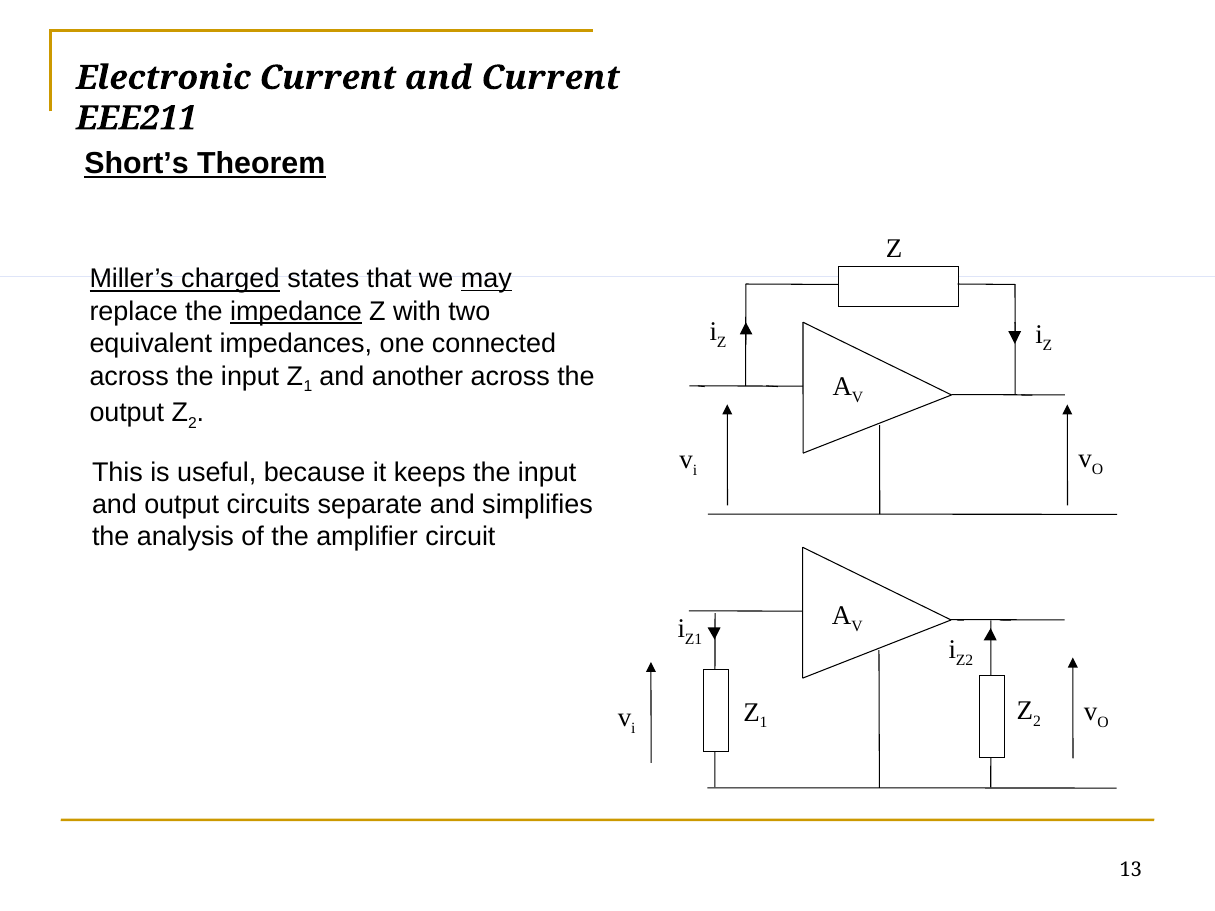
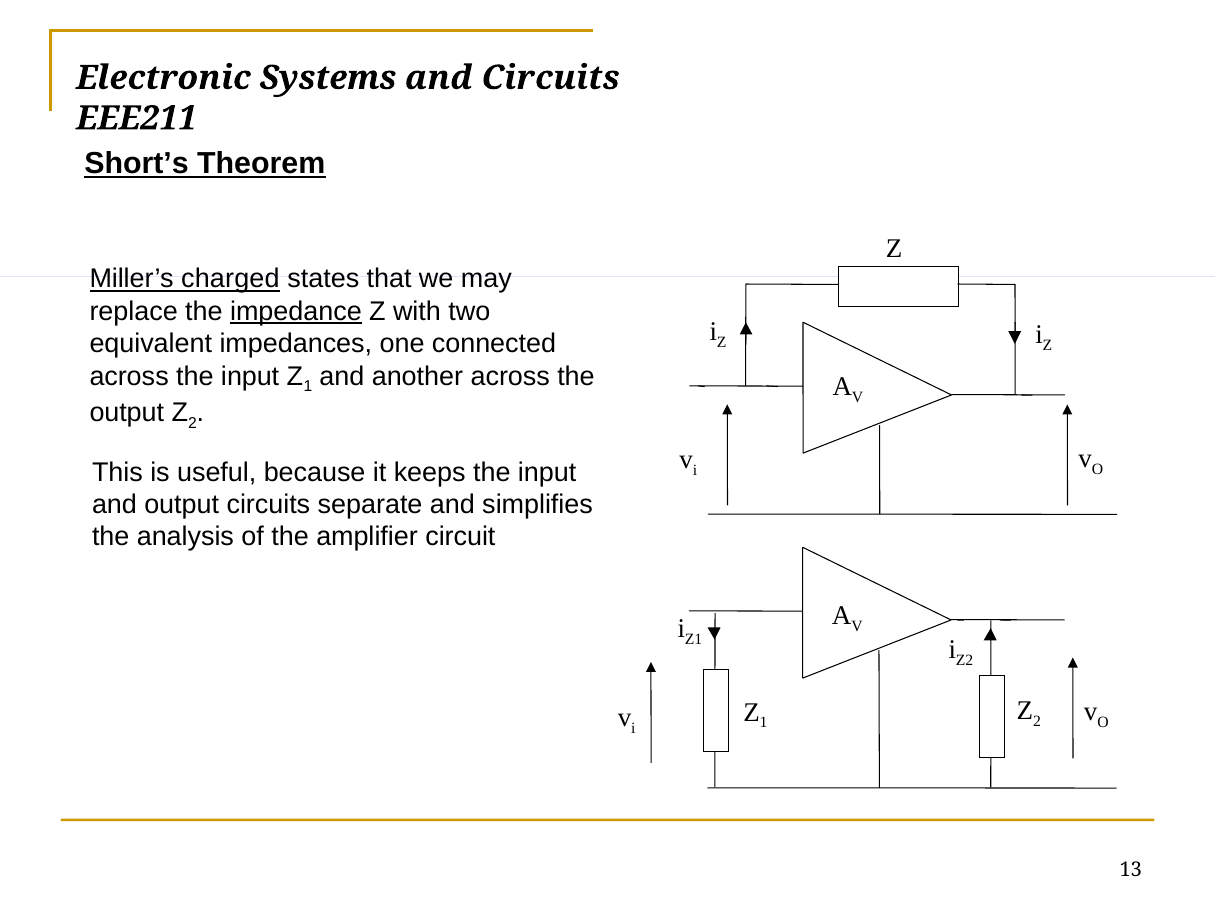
Electronic Current: Current -> Systems (328, 78)
and Current: Current -> Circuits (551, 78)
may underline: present -> none (486, 279)
